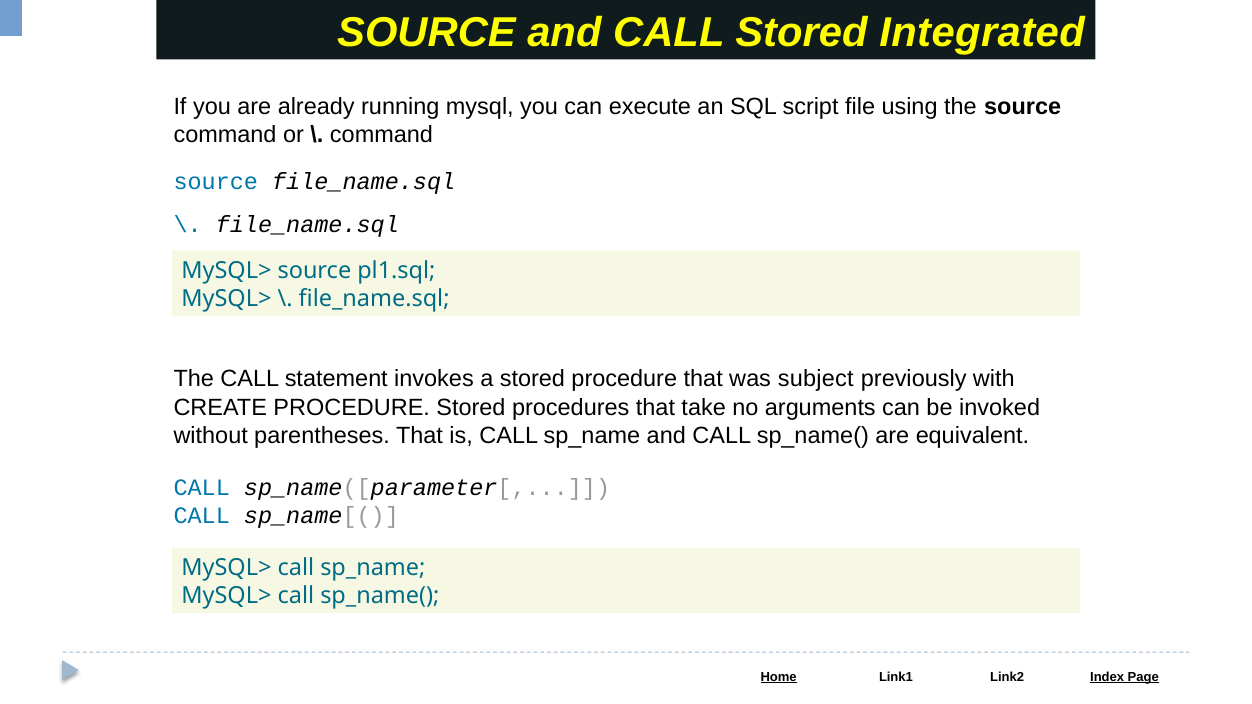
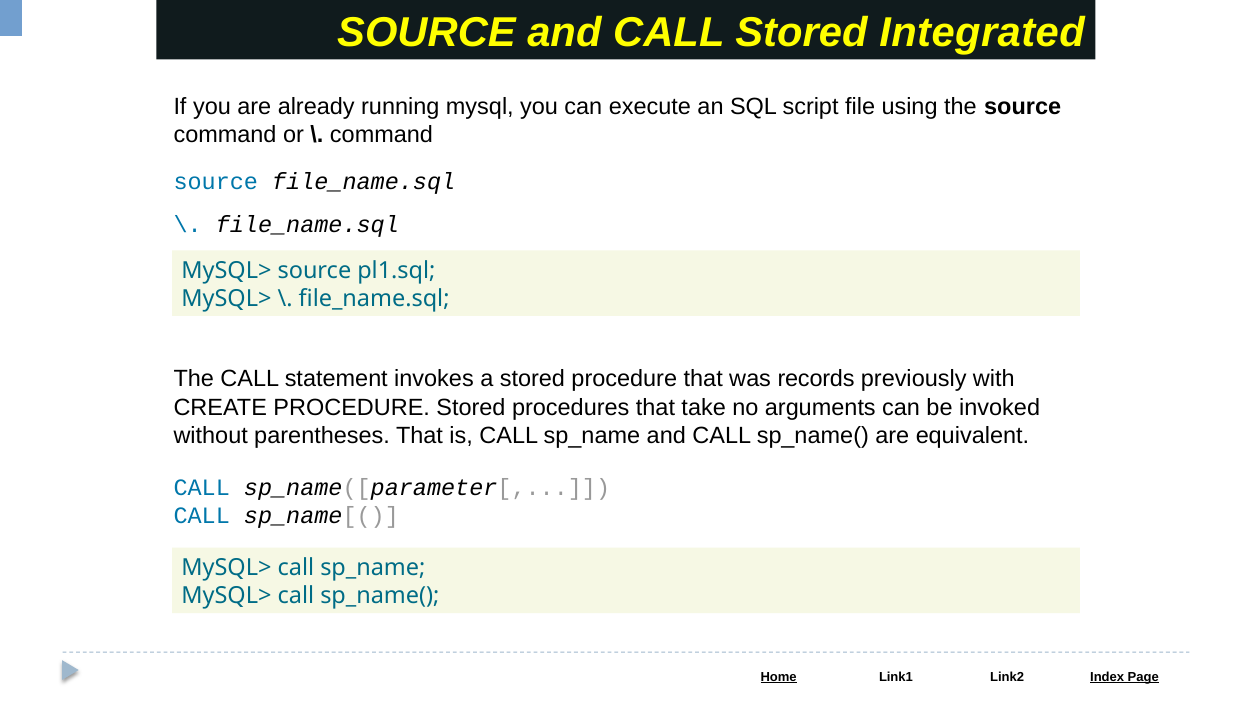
subject: subject -> records (816, 379)
